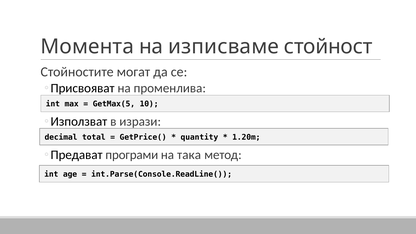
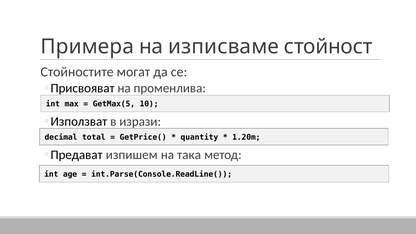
Момента: Момента -> Примера (87, 47)
програми: програми -> изпишем (132, 155)
